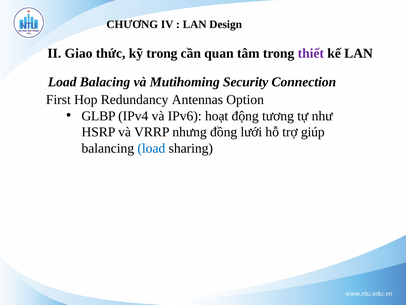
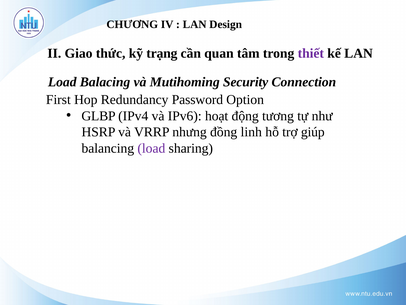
kỹ trong: trong -> trạng (162, 53)
Antennas: Antennas -> Password (197, 99)
lưới: lưới -> linh (251, 132)
load colour: blue -> purple (151, 148)
